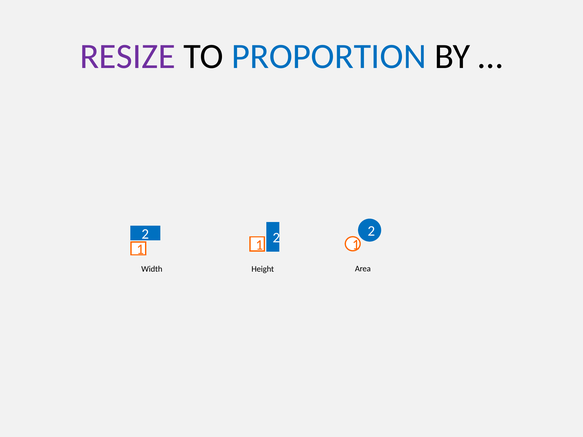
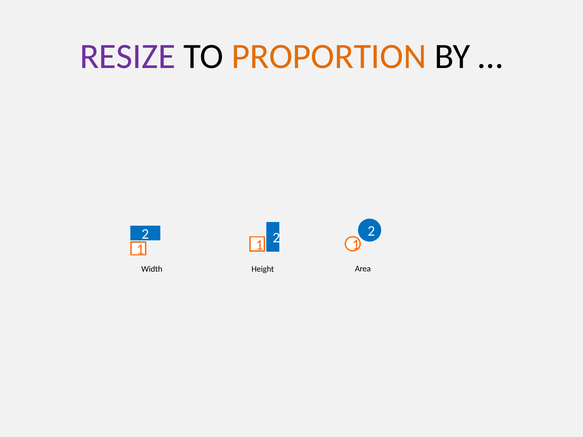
PROPORTION colour: blue -> orange (329, 56)
